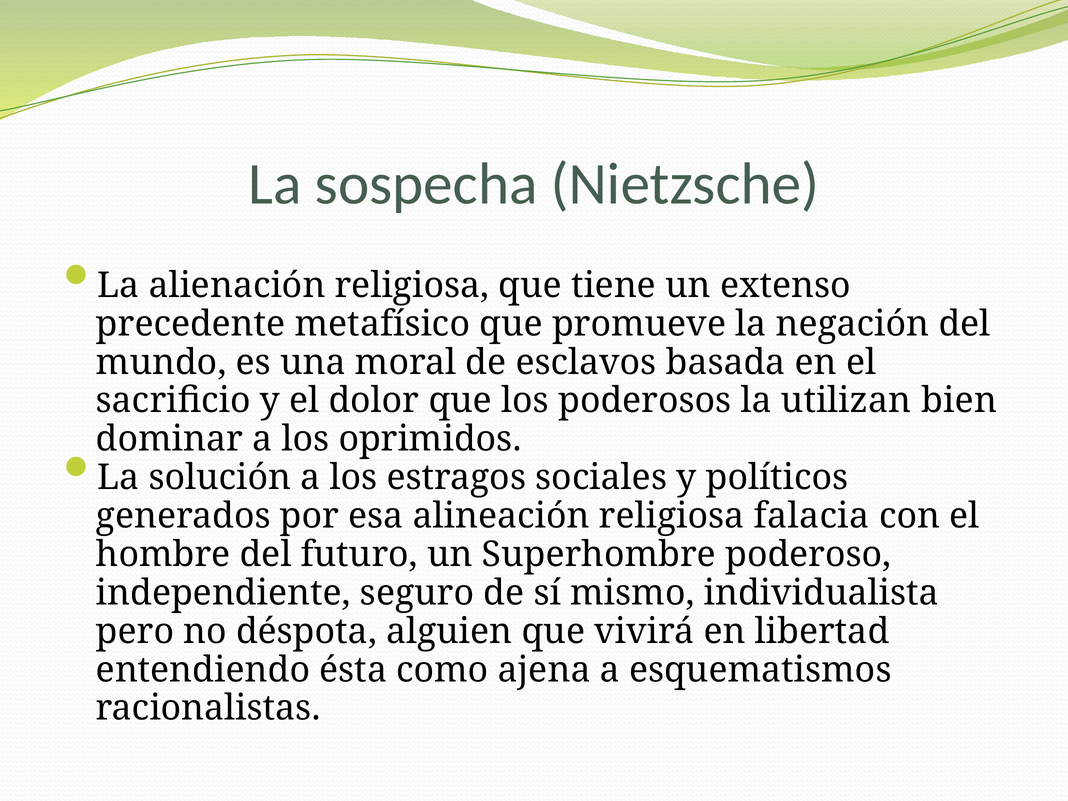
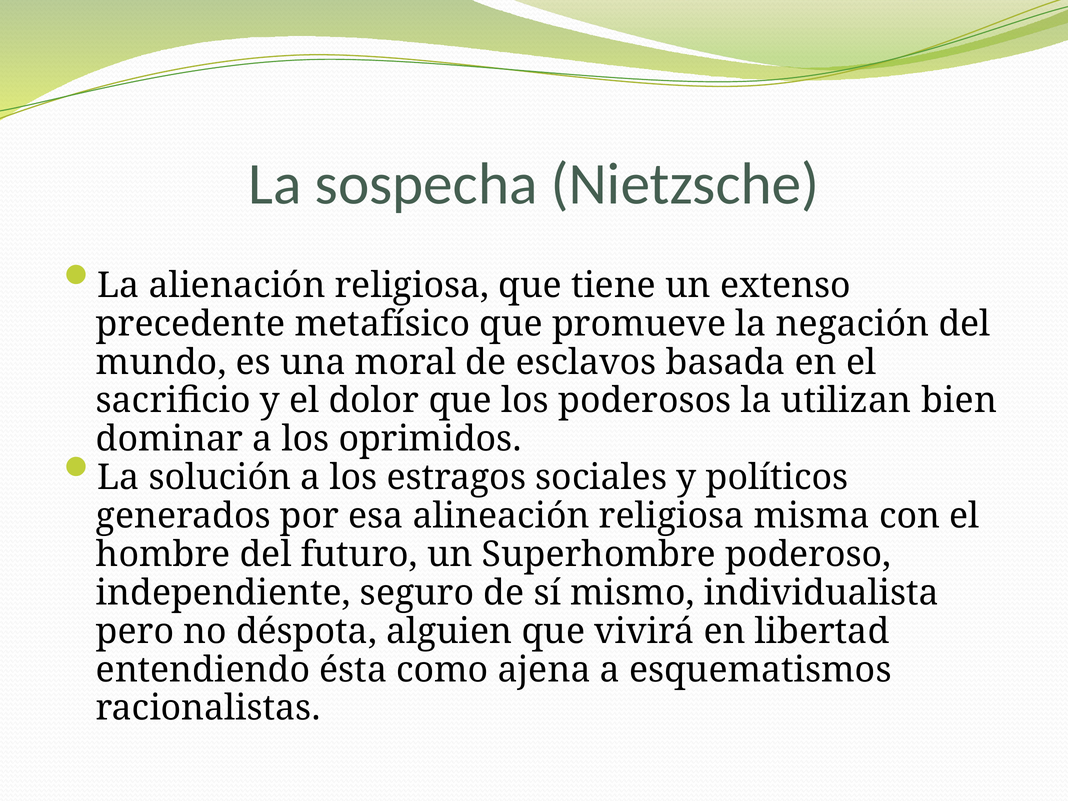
falacia: falacia -> misma (812, 516)
